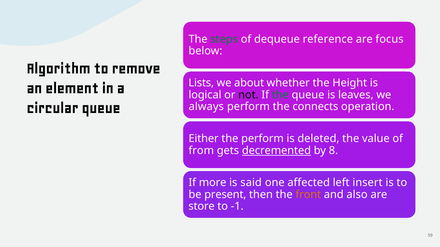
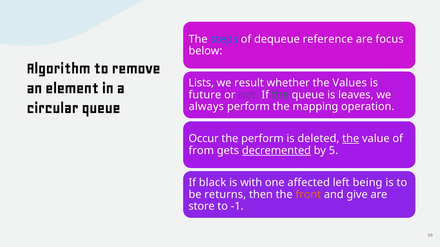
steps colour: green -> blue (224, 39)
about: about -> result (249, 83)
Height: Height -> Values (350, 83)
logical: logical -> future (205, 95)
not colour: black -> purple (248, 95)
connects: connects -> mapping (315, 107)
Either: Either -> Occur (204, 139)
the underline: none -> present (351, 139)
8: 8 -> 5 (333, 151)
more: more -> black (213, 183)
said: said -> with (251, 183)
insert: insert -> being (368, 183)
present: present -> returns (225, 195)
also: also -> give (357, 195)
